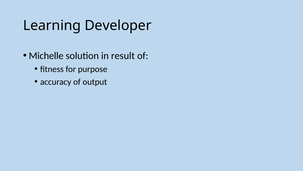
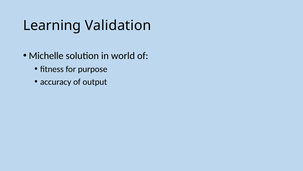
Developer: Developer -> Validation (118, 25)
result: result -> world (123, 56)
